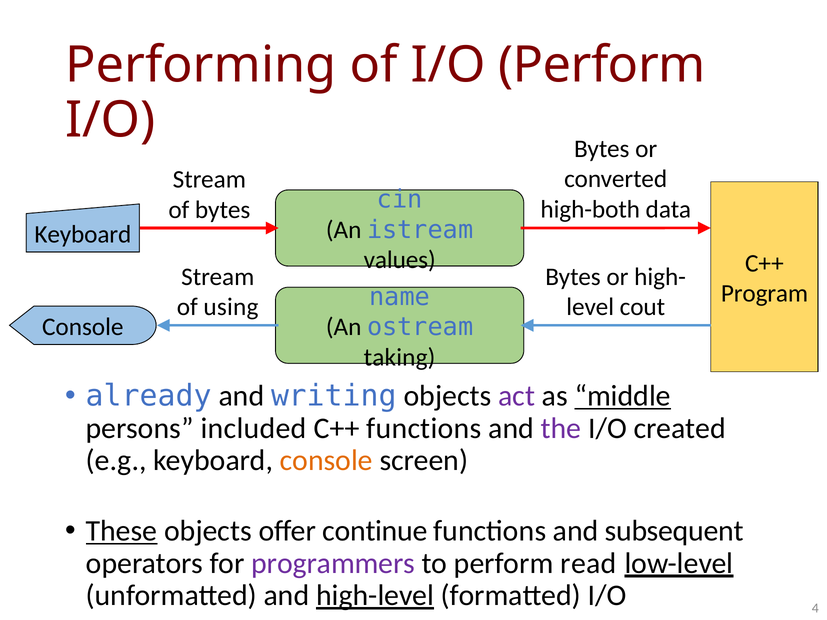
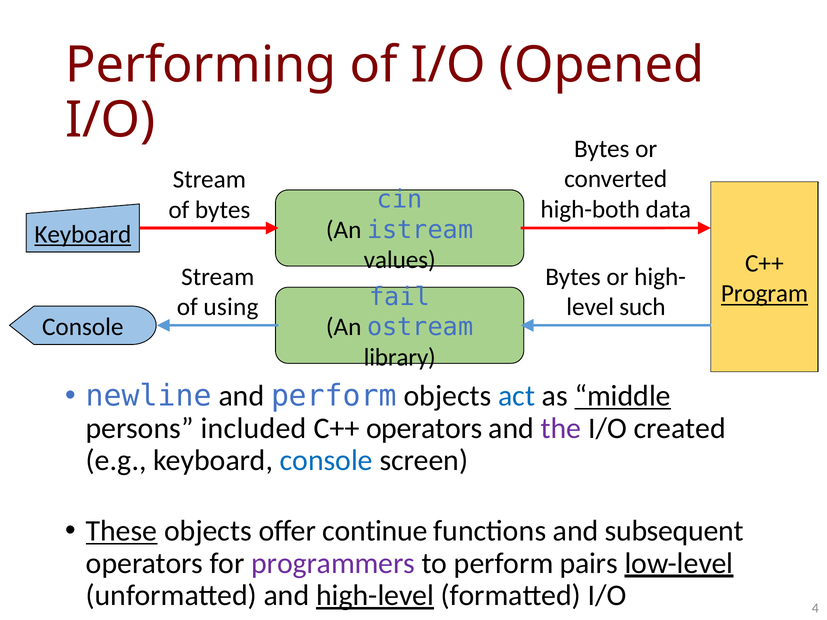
I/O Perform: Perform -> Opened (602, 65)
Keyboard underline: none -> present (83, 235)
Program underline: none -> present (765, 294)
name: name -> fail (400, 297)
cout: cout -> such (642, 307)
taking: taking -> library (400, 357)
already: already -> newline (149, 396)
and writing: writing -> perform (334, 396)
act colour: purple -> blue (517, 396)
C++ functions: functions -> operators (424, 428)
console colour: orange -> blue (326, 461)
read: read -> pairs (589, 563)
